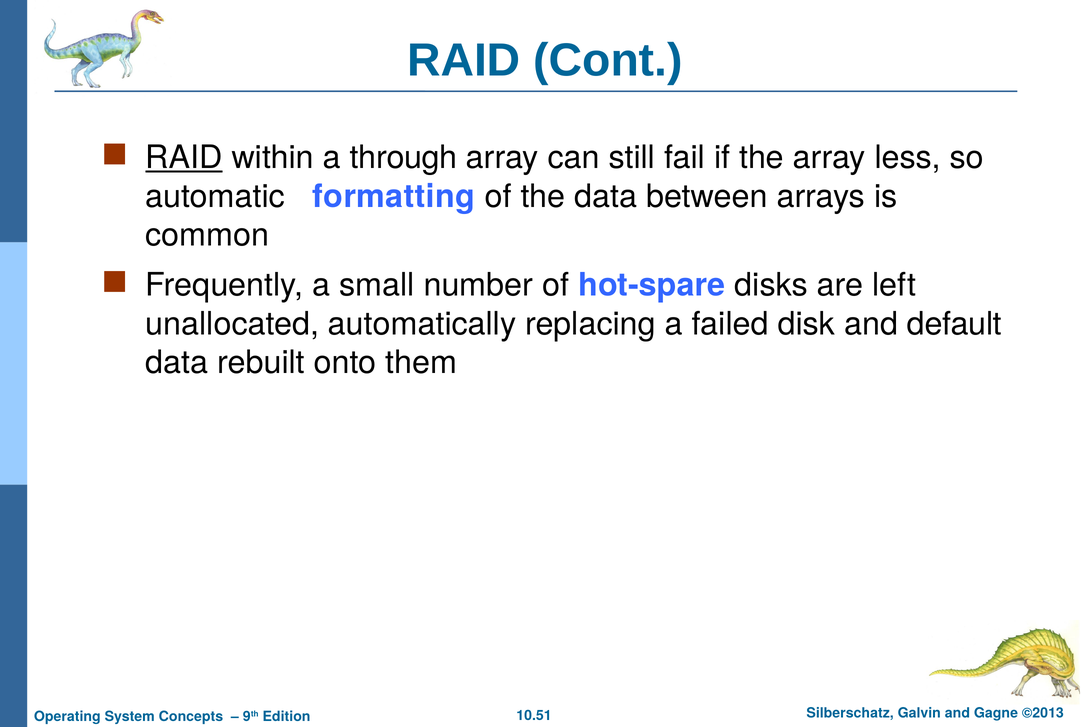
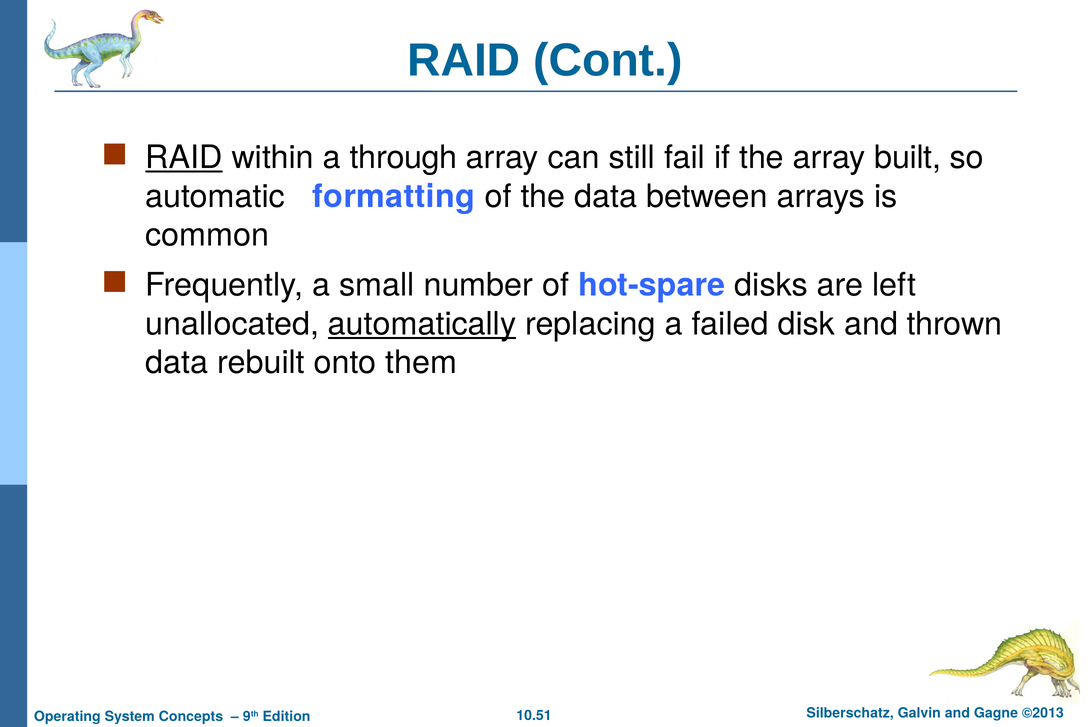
less: less -> built (908, 158)
automatically underline: none -> present (422, 324)
default: default -> thrown (954, 324)
